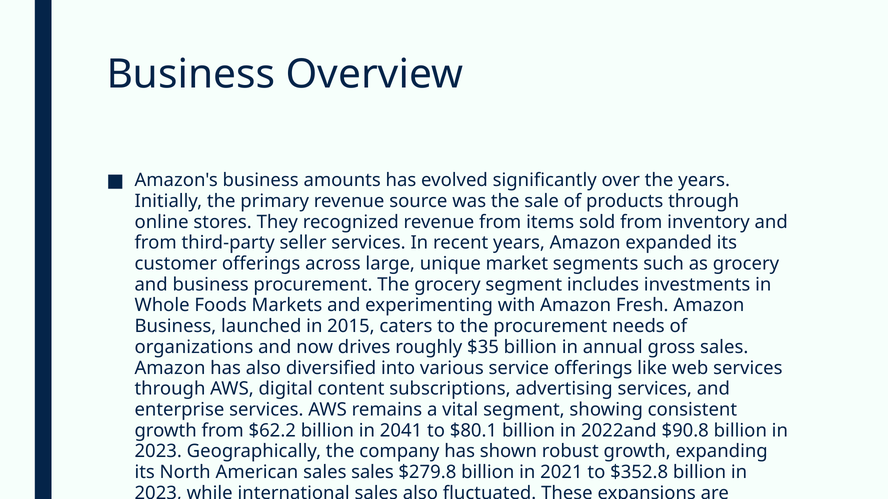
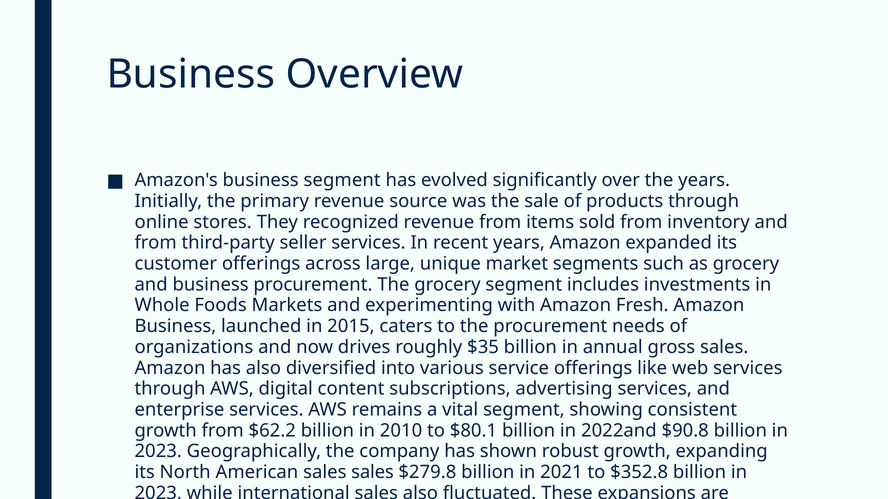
business amounts: amounts -> segment (342, 180)
2041: 2041 -> 2010 (401, 431)
